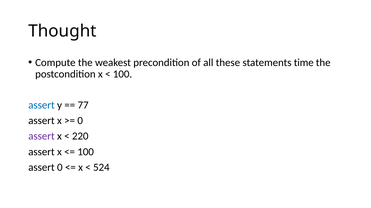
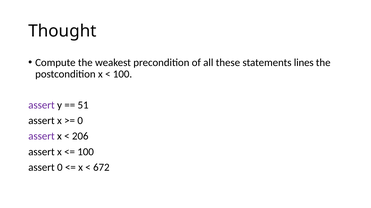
time: time -> lines (304, 63)
assert colour: blue -> purple (41, 106)
77: 77 -> 51 (83, 106)
220: 220 -> 206 (80, 137)
524: 524 -> 672 (101, 168)
